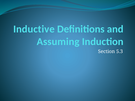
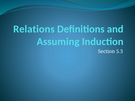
Inductive: Inductive -> Relations (34, 29)
